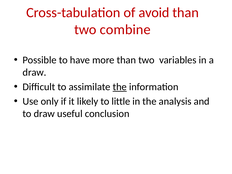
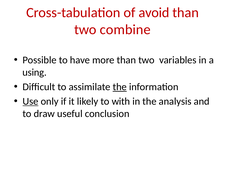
draw: draw -> using (35, 72)
Use underline: none -> present (31, 101)
little: little -> with (121, 101)
